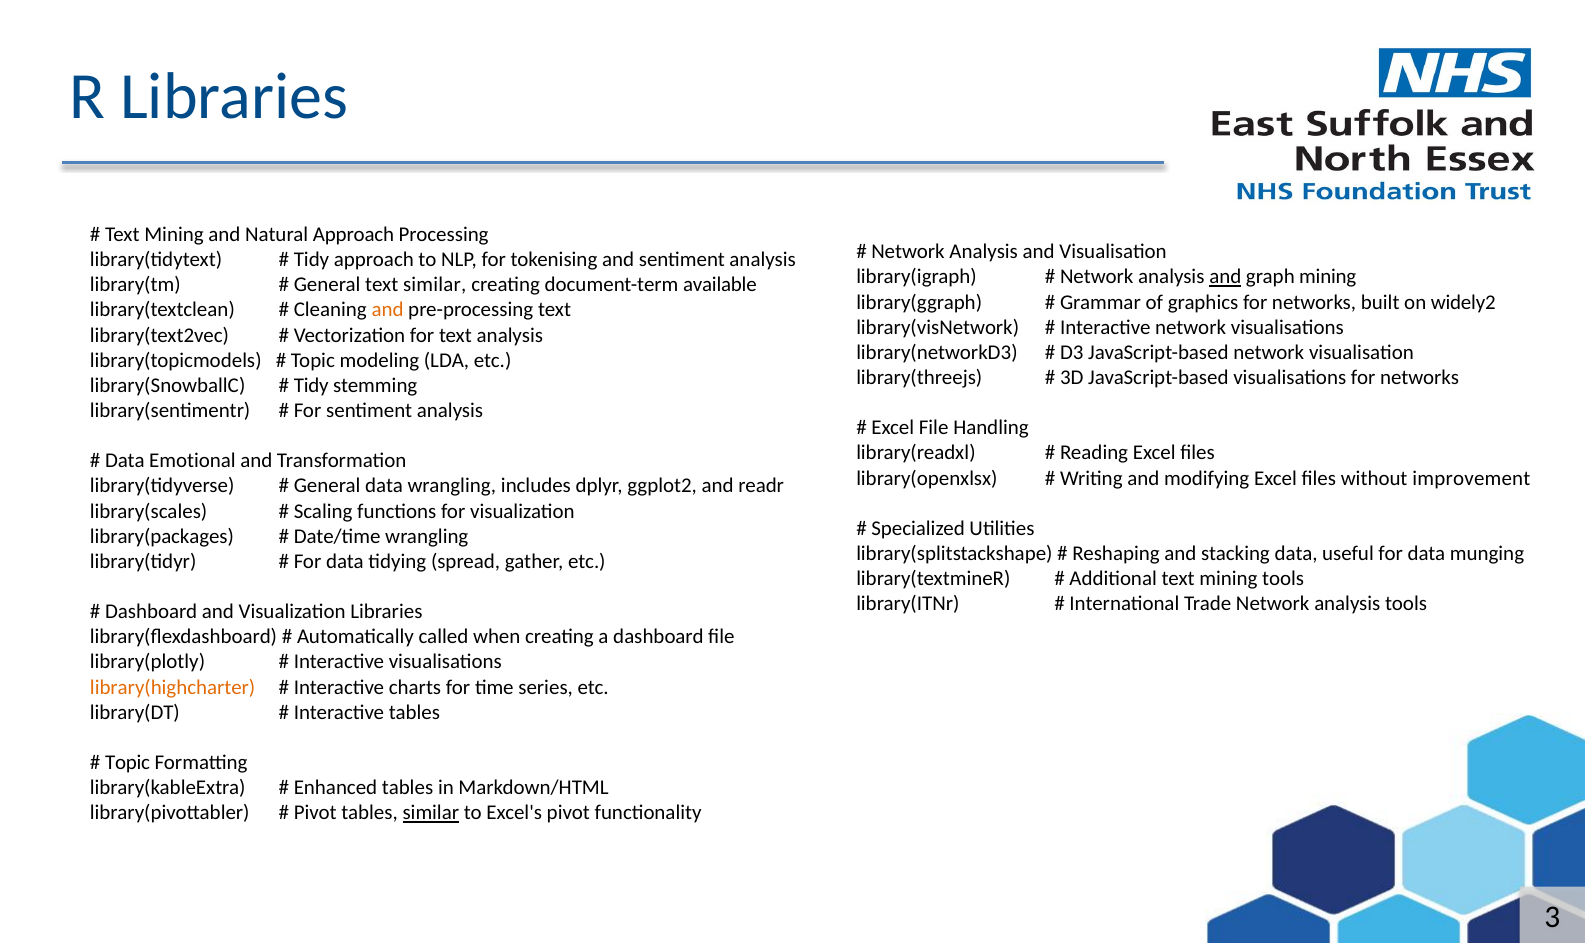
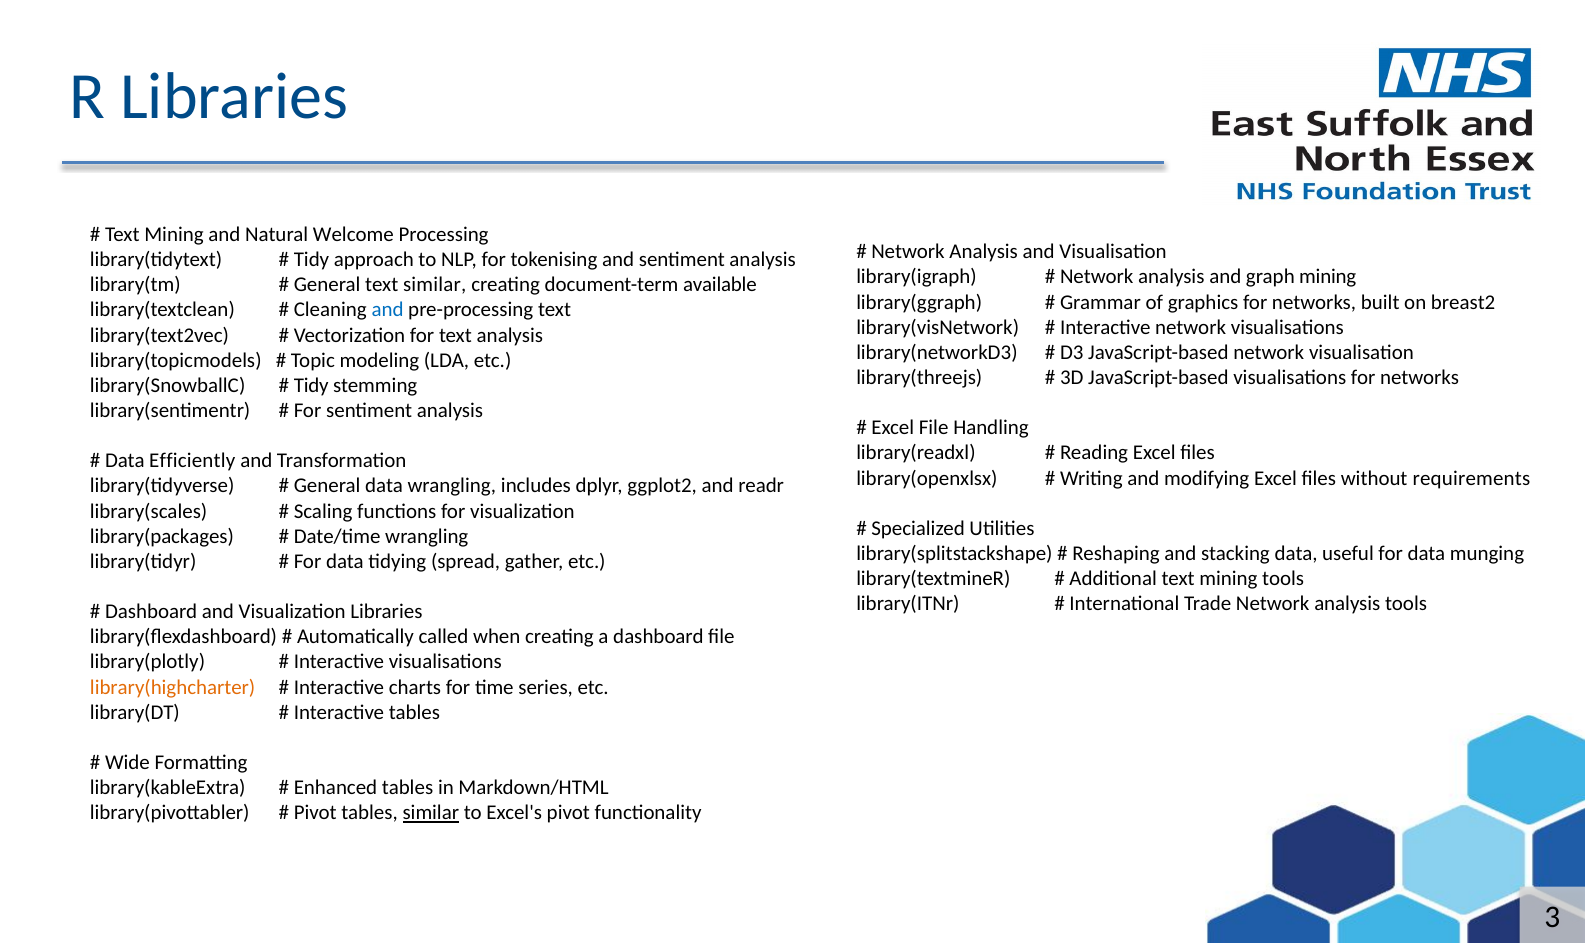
Natural Approach: Approach -> Welcome (353, 235)
and underline: present -> none (1225, 277)
widely2: widely2 -> breast2 (1463, 302)
and colour: orange -> blue (388, 310)
Emotional: Emotional -> Efficiently (192, 461)
improvement: improvement -> requirements (1471, 478)
Topic: Topic -> Wide (127, 763)
